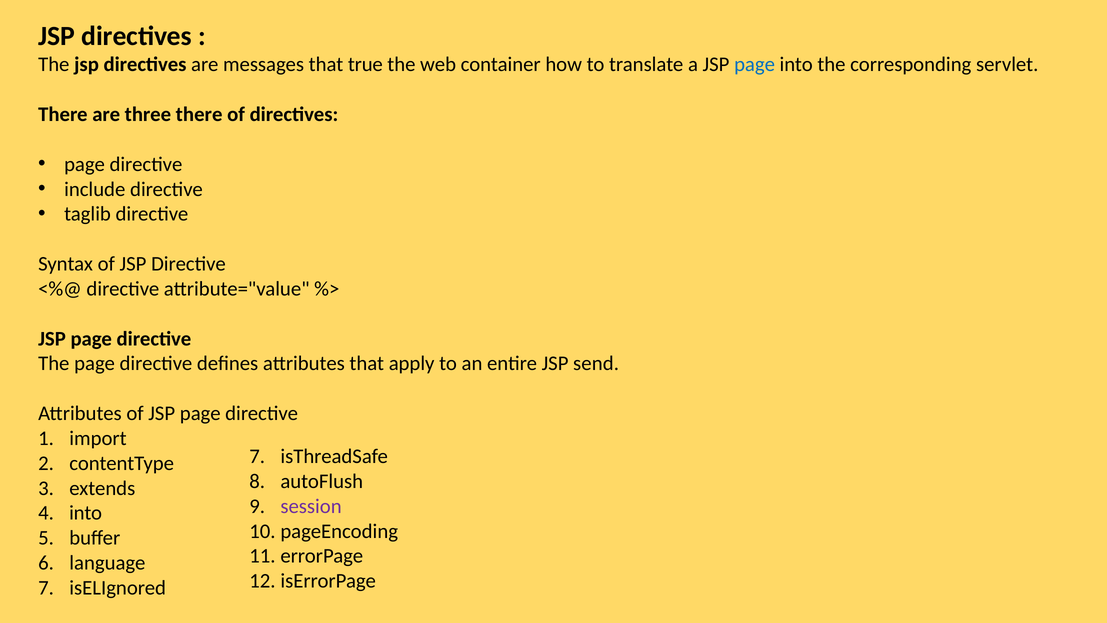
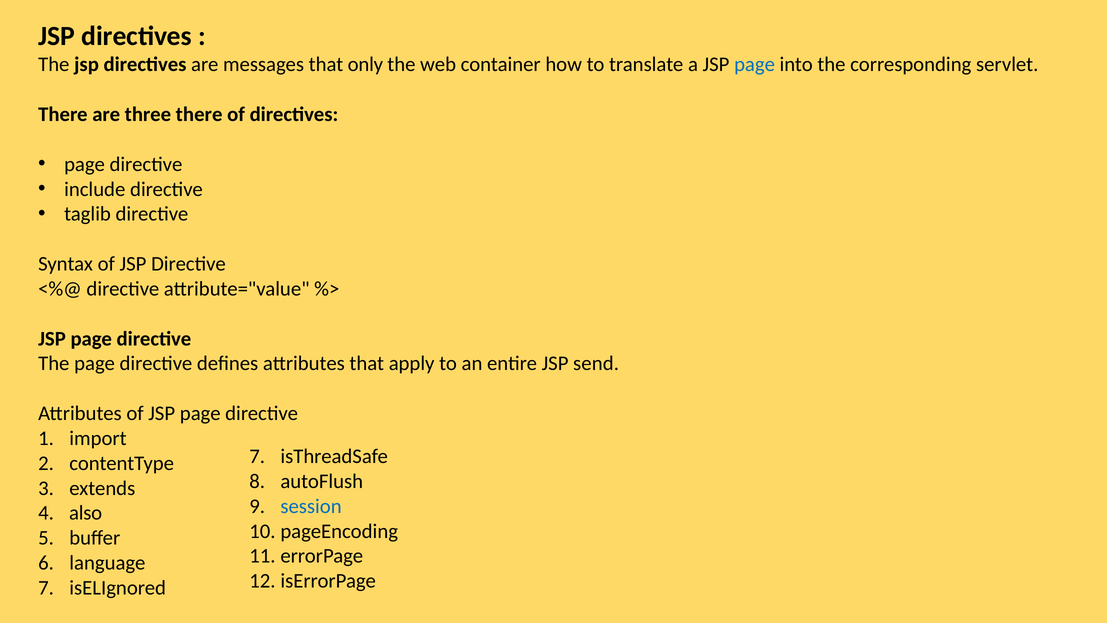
true: true -> only (365, 65)
session colour: purple -> blue (311, 506)
into: into -> also (86, 513)
